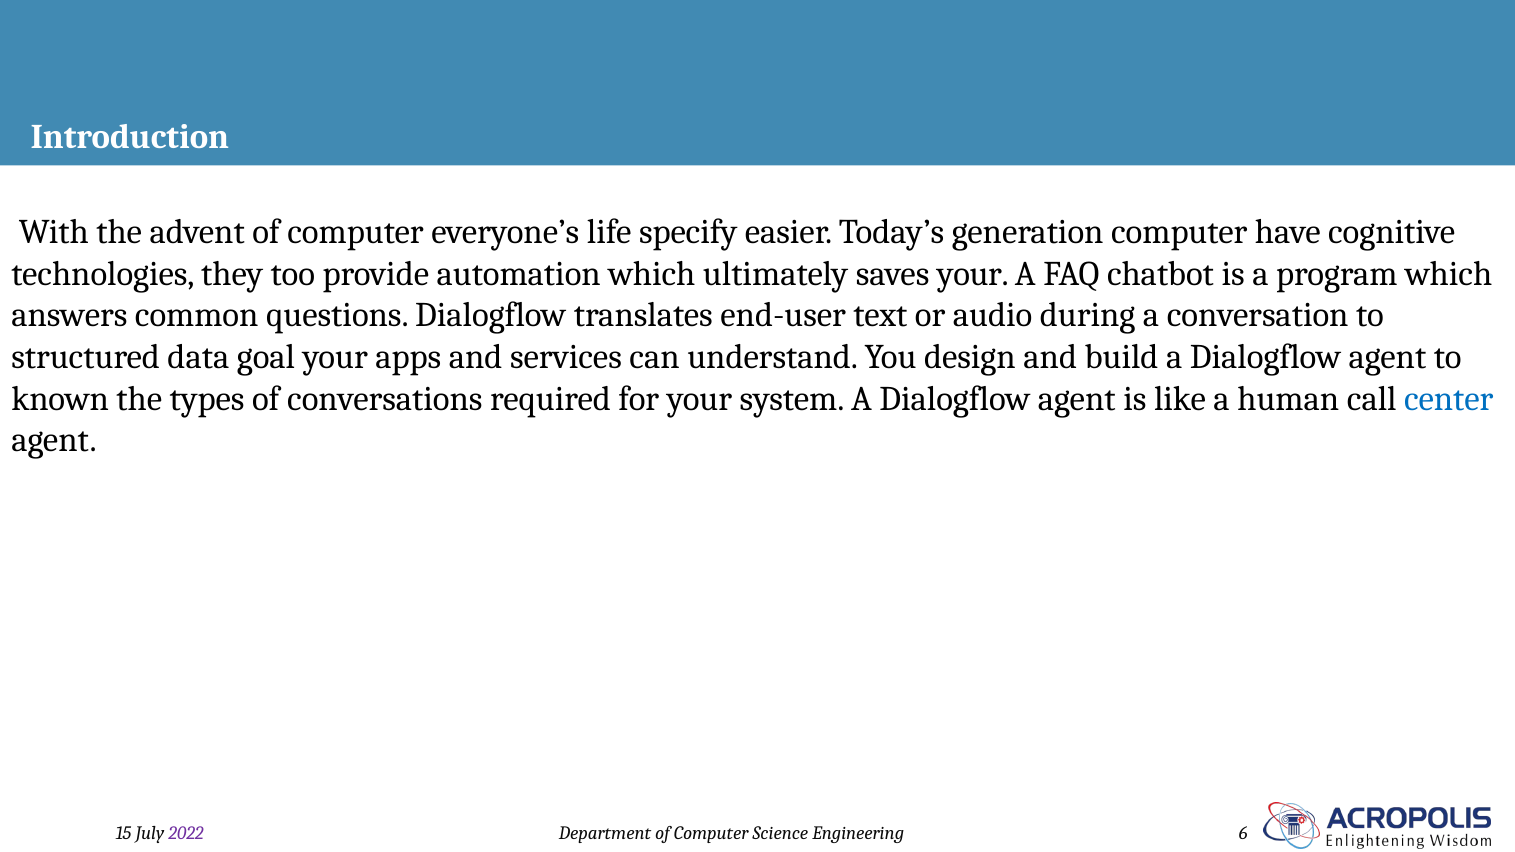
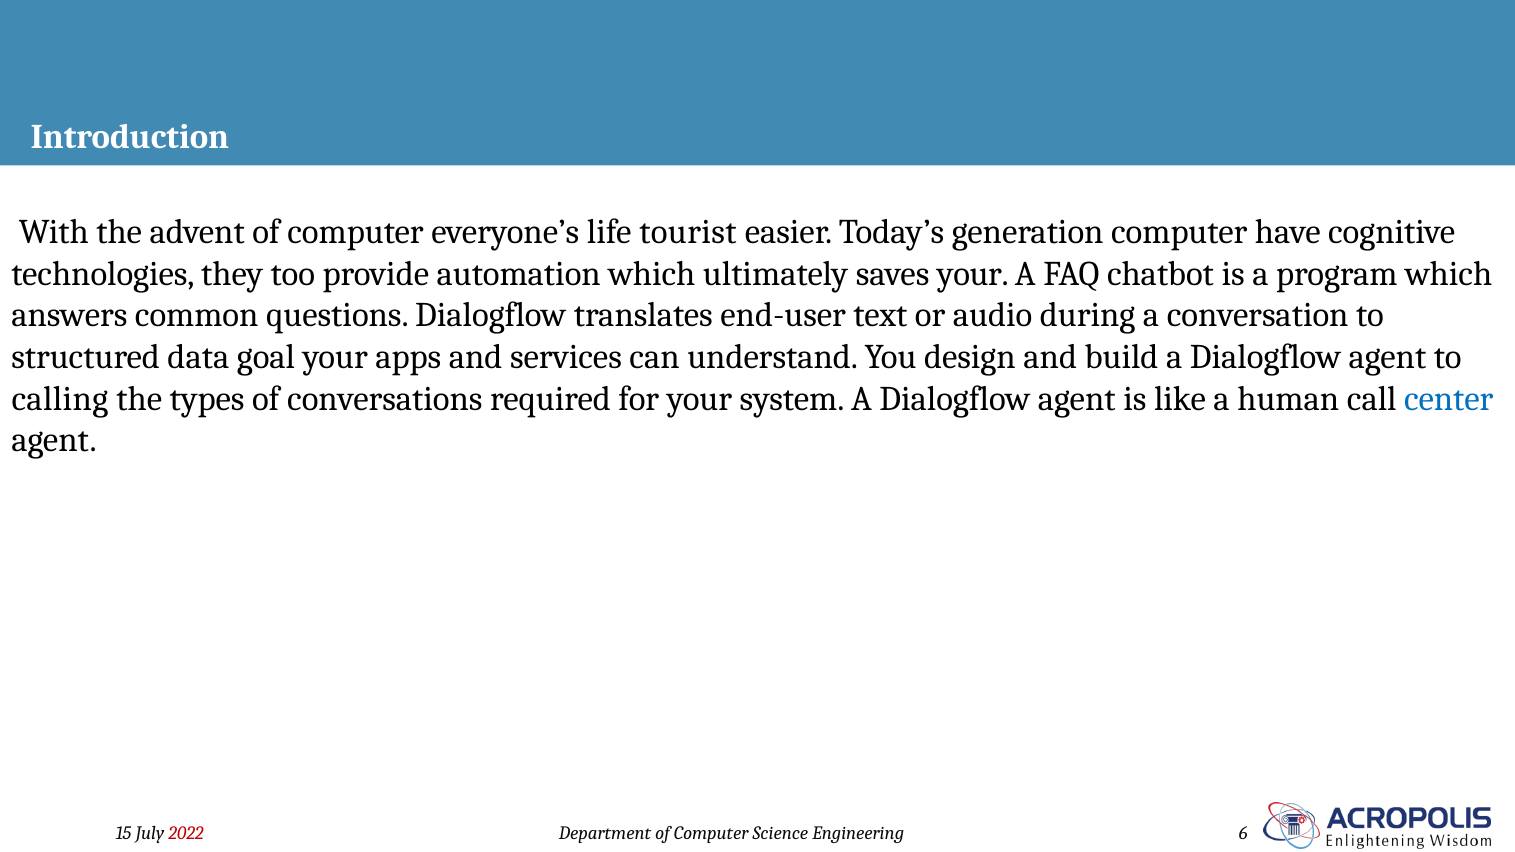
specify: specify -> tourist (688, 232)
known: known -> calling (60, 399)
2022 colour: purple -> red (186, 834)
